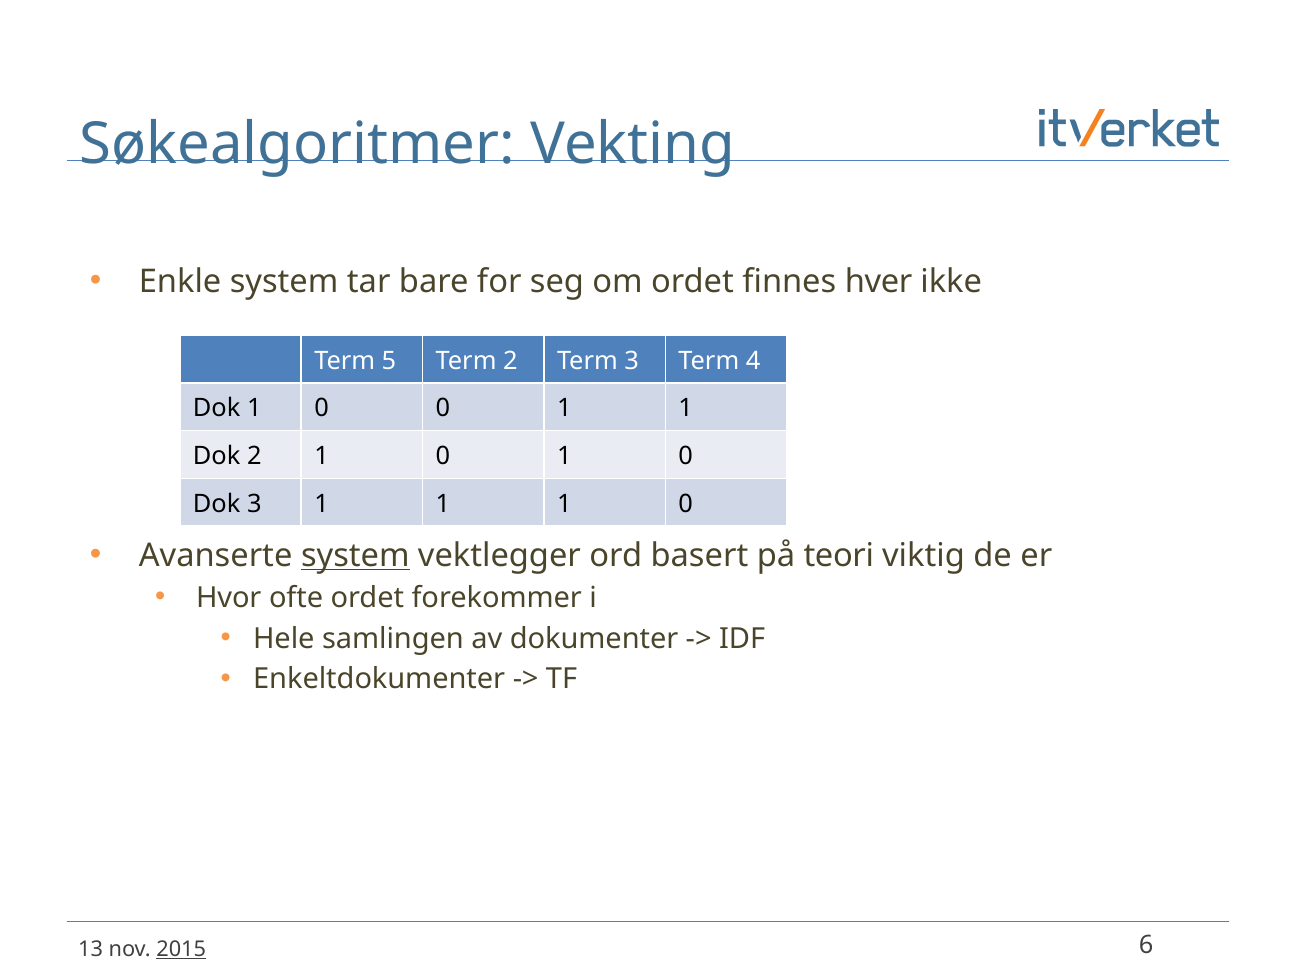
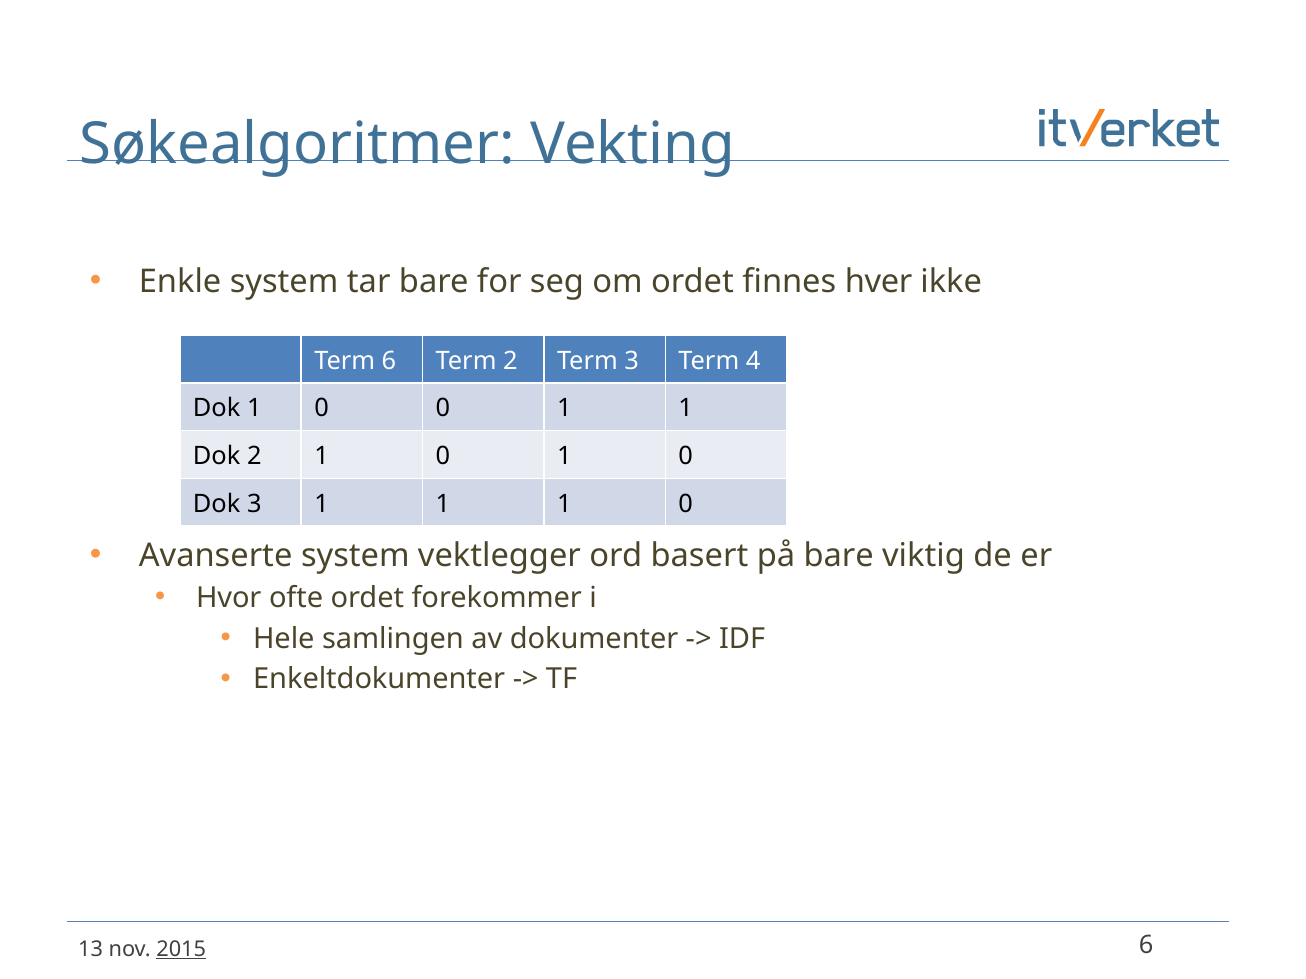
Term 5: 5 -> 6 (389, 361)
system underline: present -> none (355, 556)
på teori: teori -> bare (839, 556)
